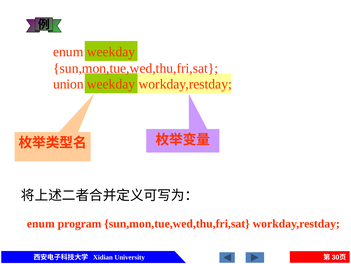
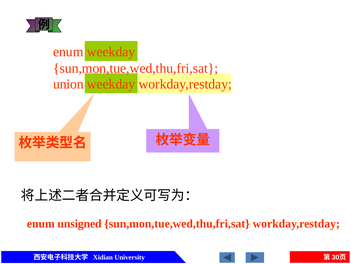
program: program -> unsigned (80, 223)
